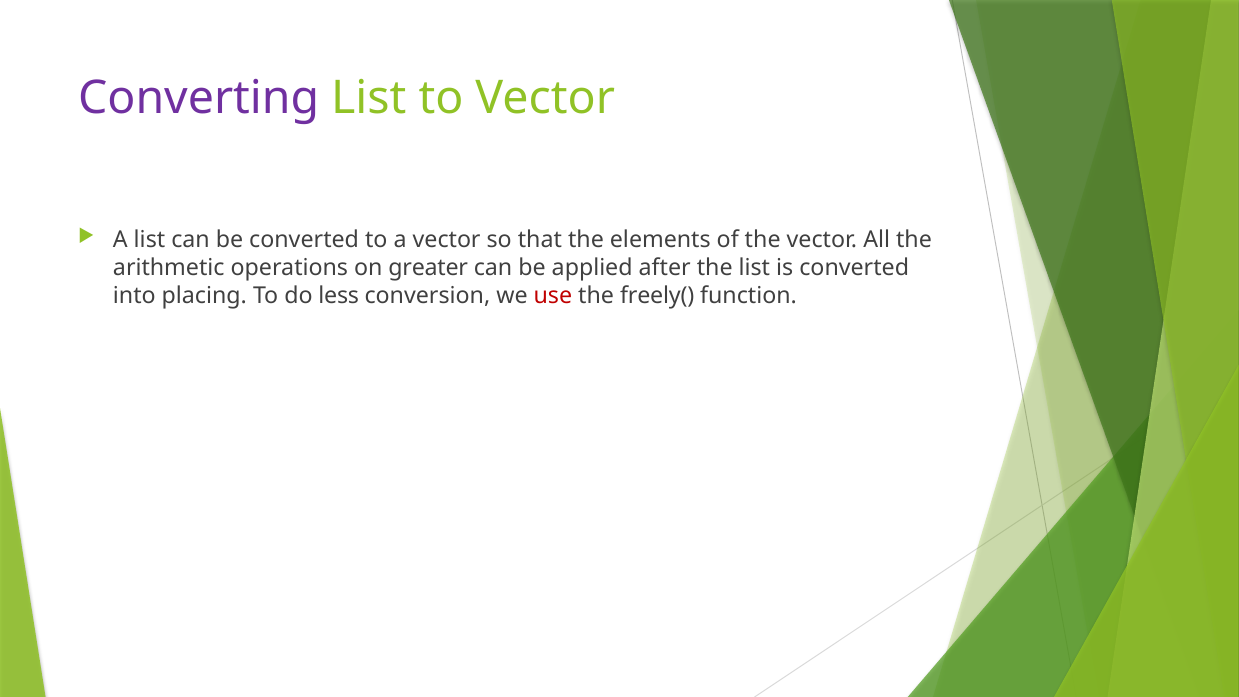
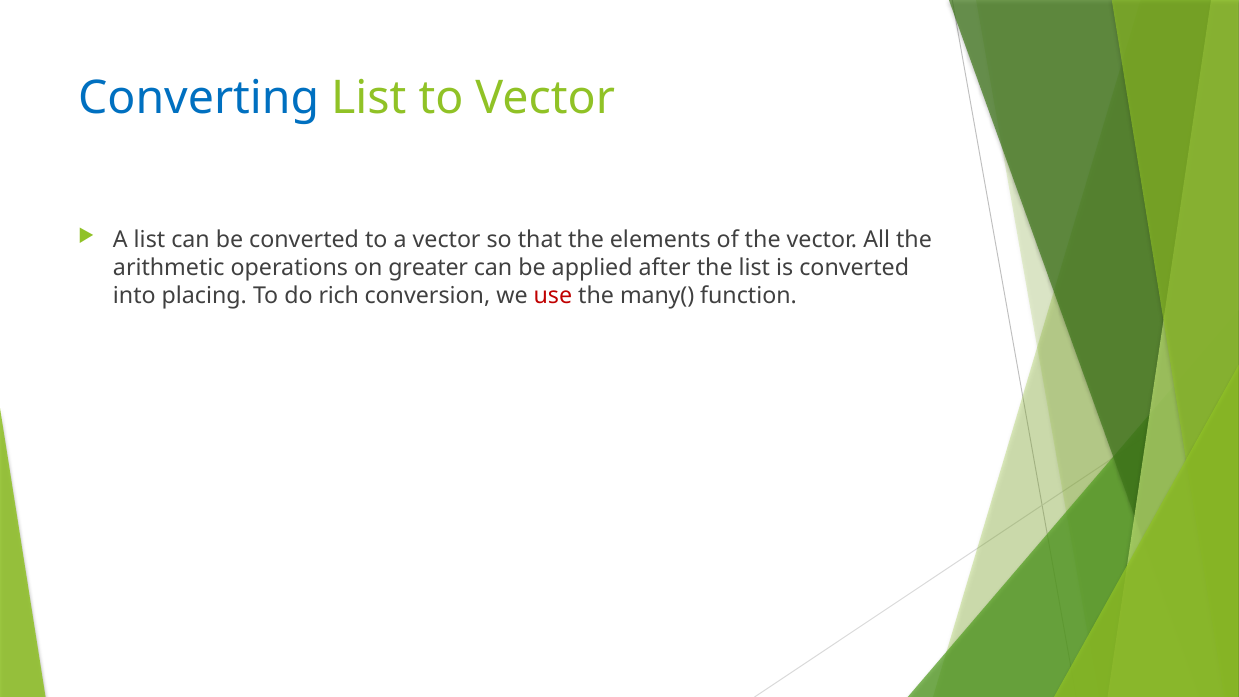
Converting colour: purple -> blue (199, 98)
less: less -> rich (339, 296)
freely(: freely( -> many( (657, 296)
